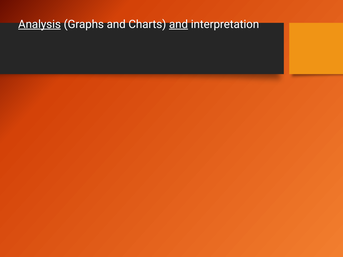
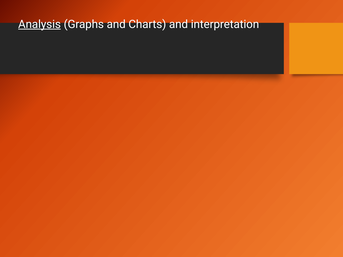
and underline: present -> none (178, 24)
